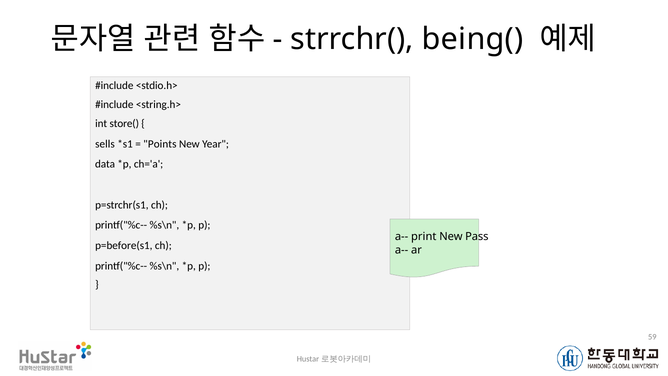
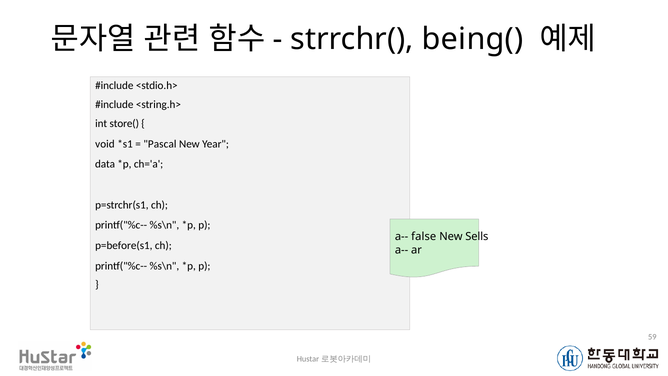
sells: sells -> void (105, 144)
Points: Points -> Pascal (160, 144)
print: print -> false (424, 237)
Pass: Pass -> Sells (477, 237)
